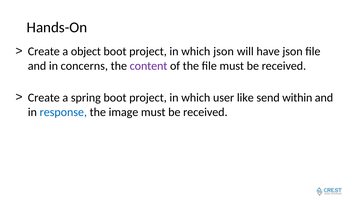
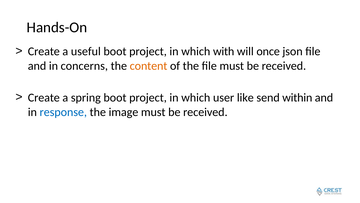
object: object -> useful (86, 51)
which json: json -> with (224, 51)
have: have -> once (268, 51)
content colour: purple -> orange (149, 66)
